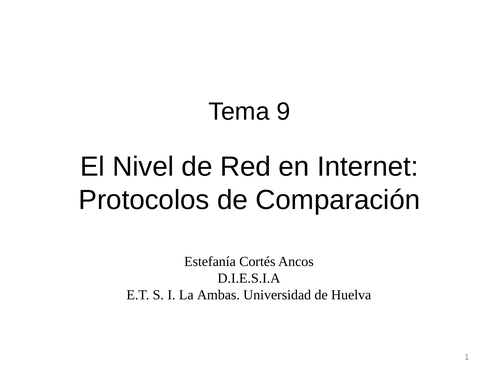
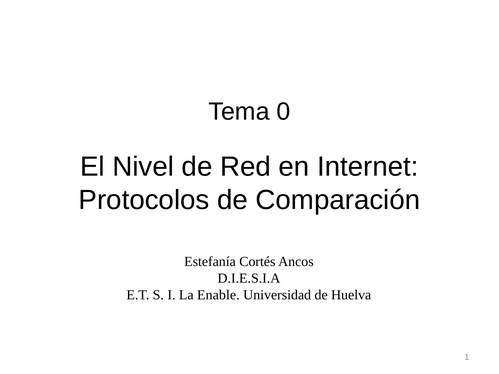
9: 9 -> 0 (283, 112)
Ambas: Ambas -> Enable (218, 295)
